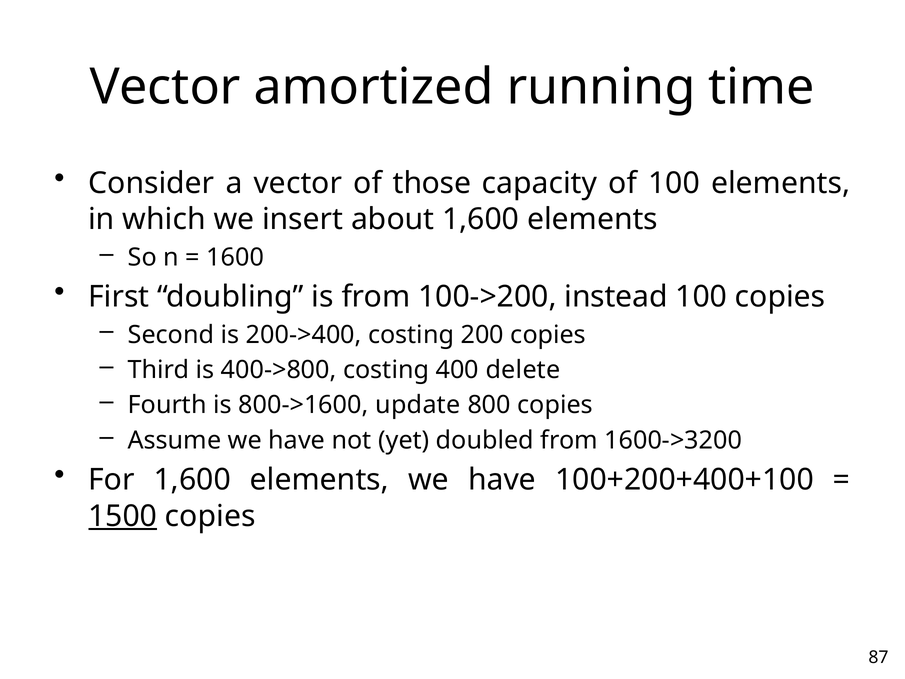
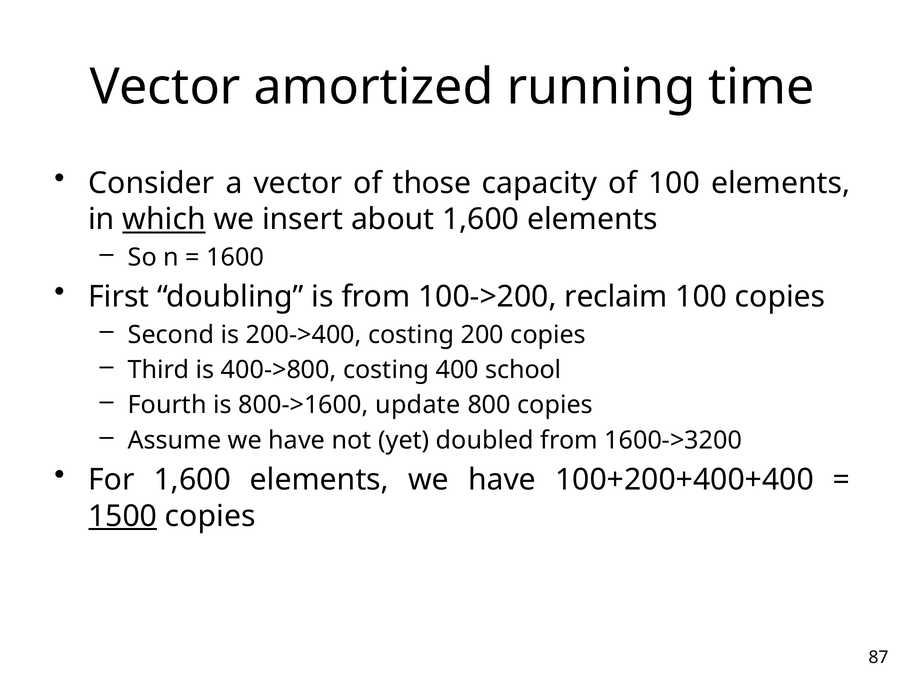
which underline: none -> present (164, 219)
instead: instead -> reclaim (616, 297)
delete: delete -> school (523, 370)
100+200+400+100: 100+200+400+100 -> 100+200+400+400 (684, 480)
